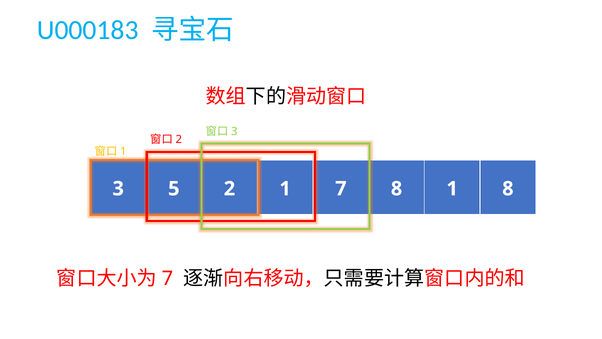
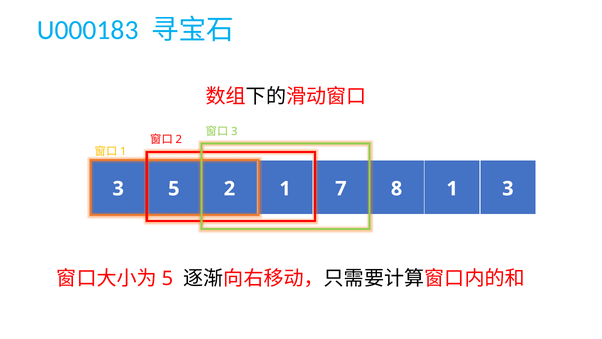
1 8: 8 -> 3 (508, 189)
7: 7 -> 5 (167, 278)
